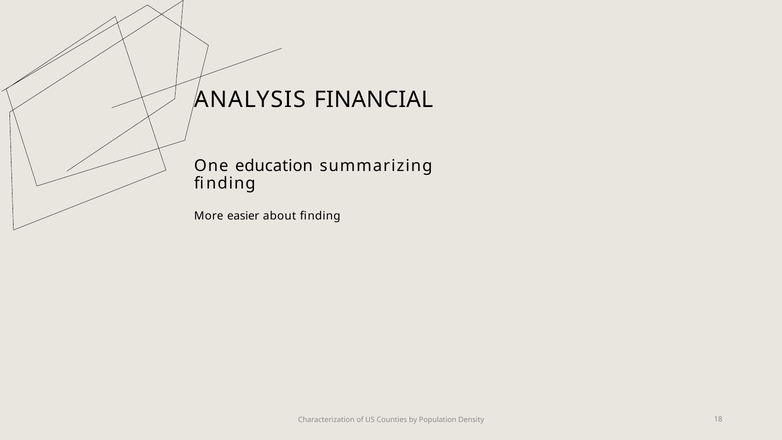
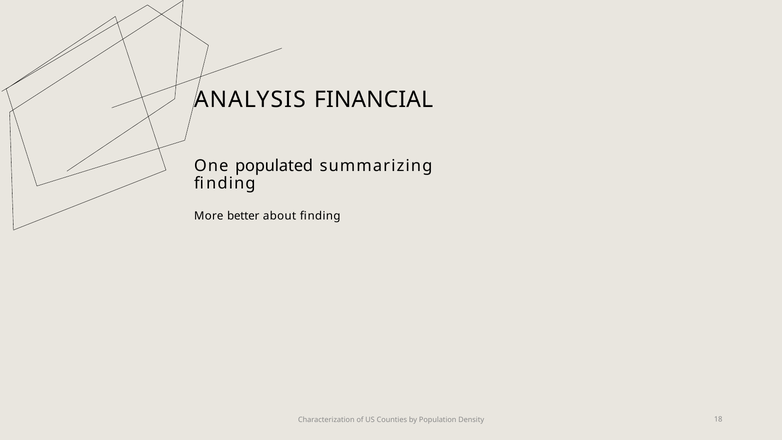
education: education -> populated (274, 166)
easier: easier -> better (243, 216)
